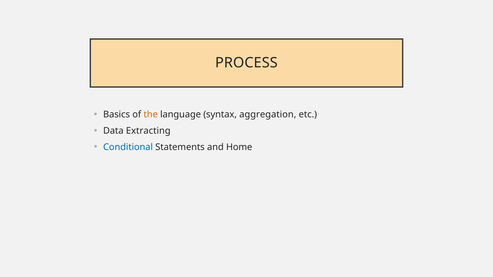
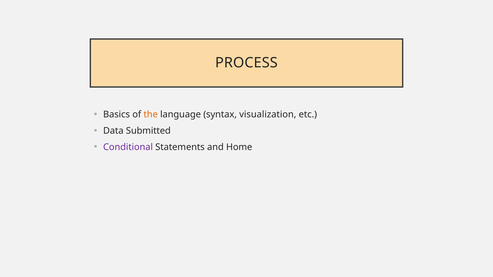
aggregation: aggregation -> visualization (268, 115)
Extracting: Extracting -> Submitted (148, 131)
Conditional colour: blue -> purple (128, 147)
